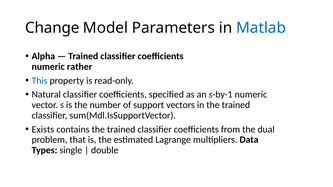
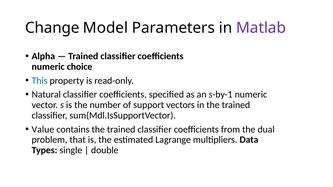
Matlab colour: blue -> purple (261, 28)
rather: rather -> choice (80, 67)
Exists: Exists -> Value (43, 130)
